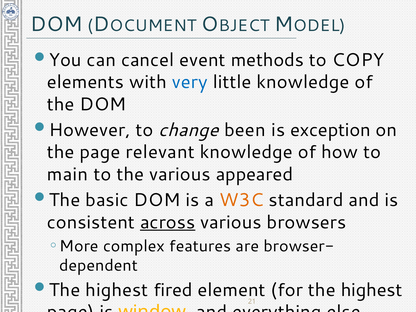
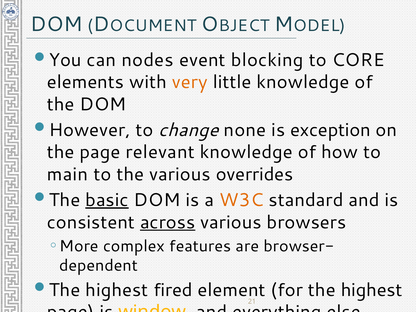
cancel: cancel -> nodes (147, 60)
methods: methods -> blocking (267, 60)
COPY: COPY -> CORE (358, 60)
very colour: blue -> orange (190, 82)
been: been -> none (245, 130)
appeared: appeared -> overrides (254, 174)
basic underline: none -> present (107, 200)
